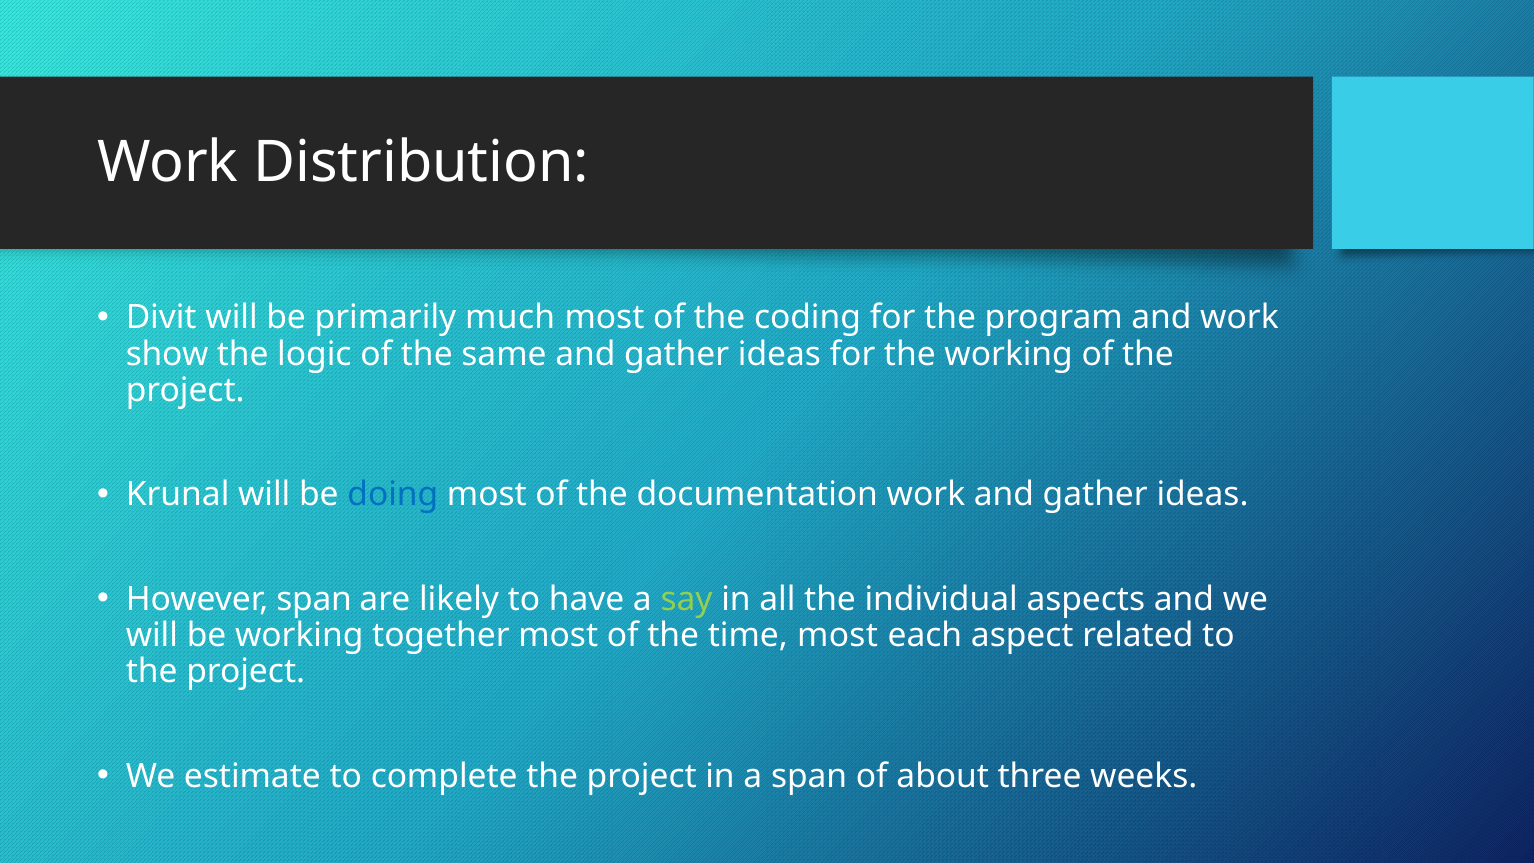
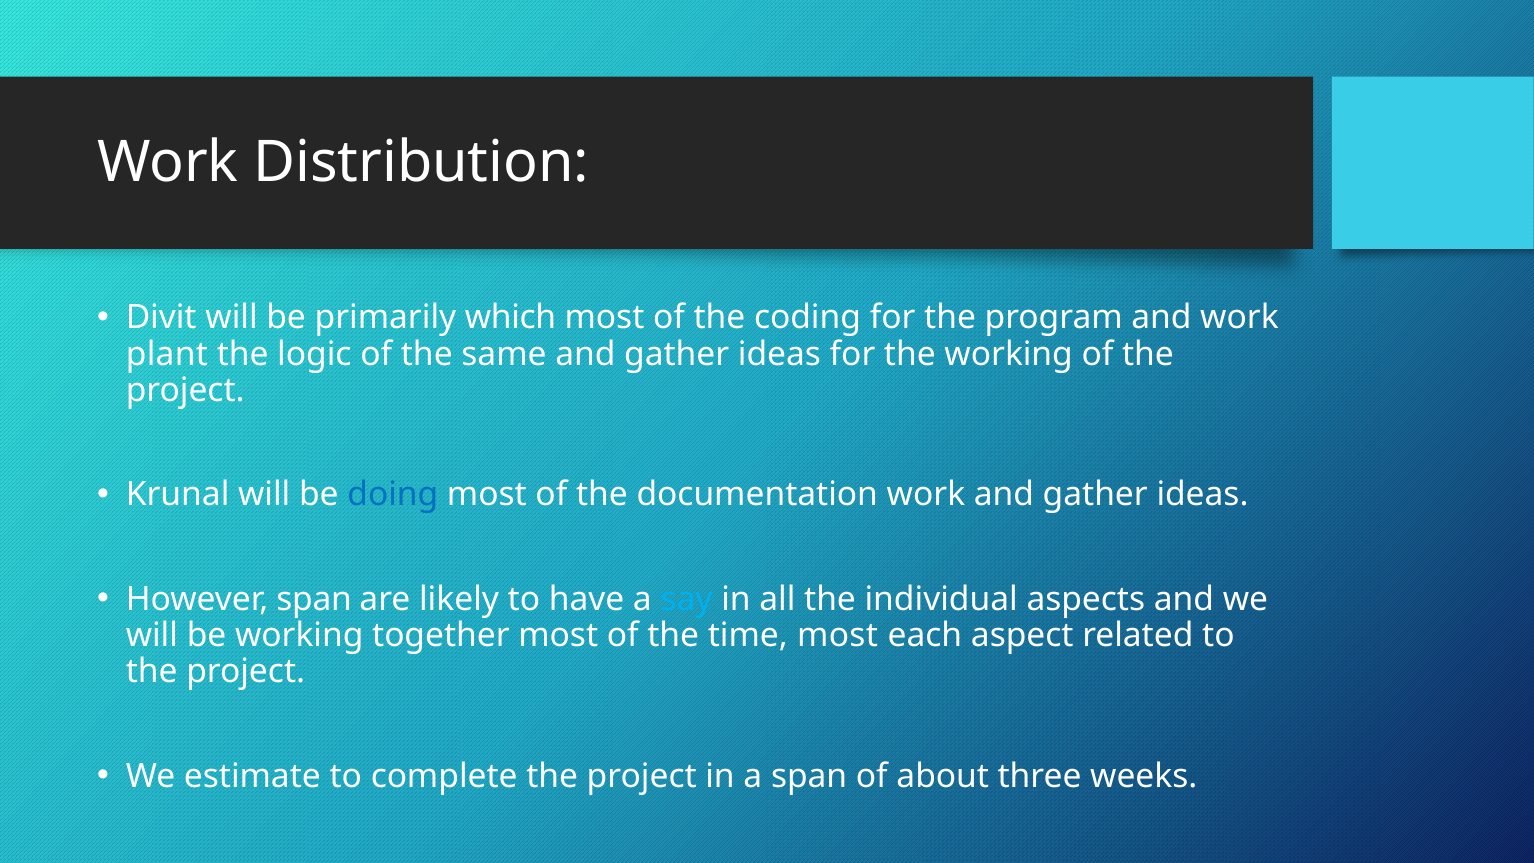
much: much -> which (511, 318)
show: show -> plant (167, 354)
say colour: light green -> light blue (687, 599)
